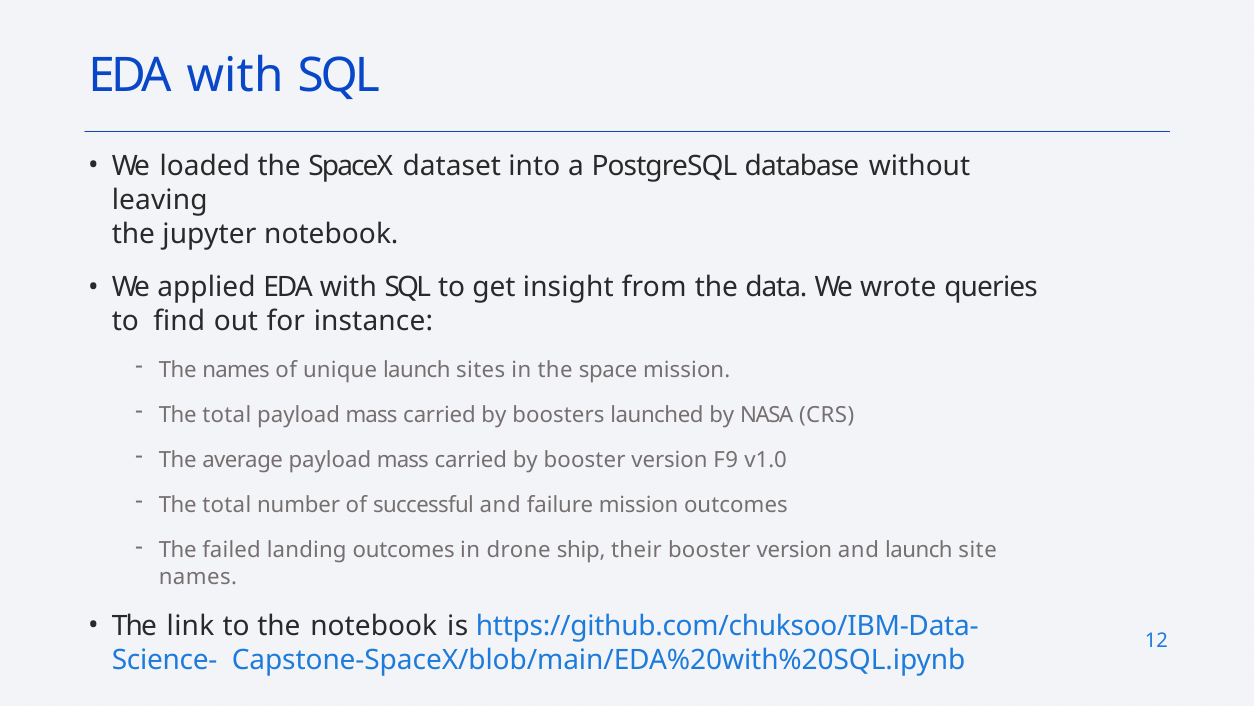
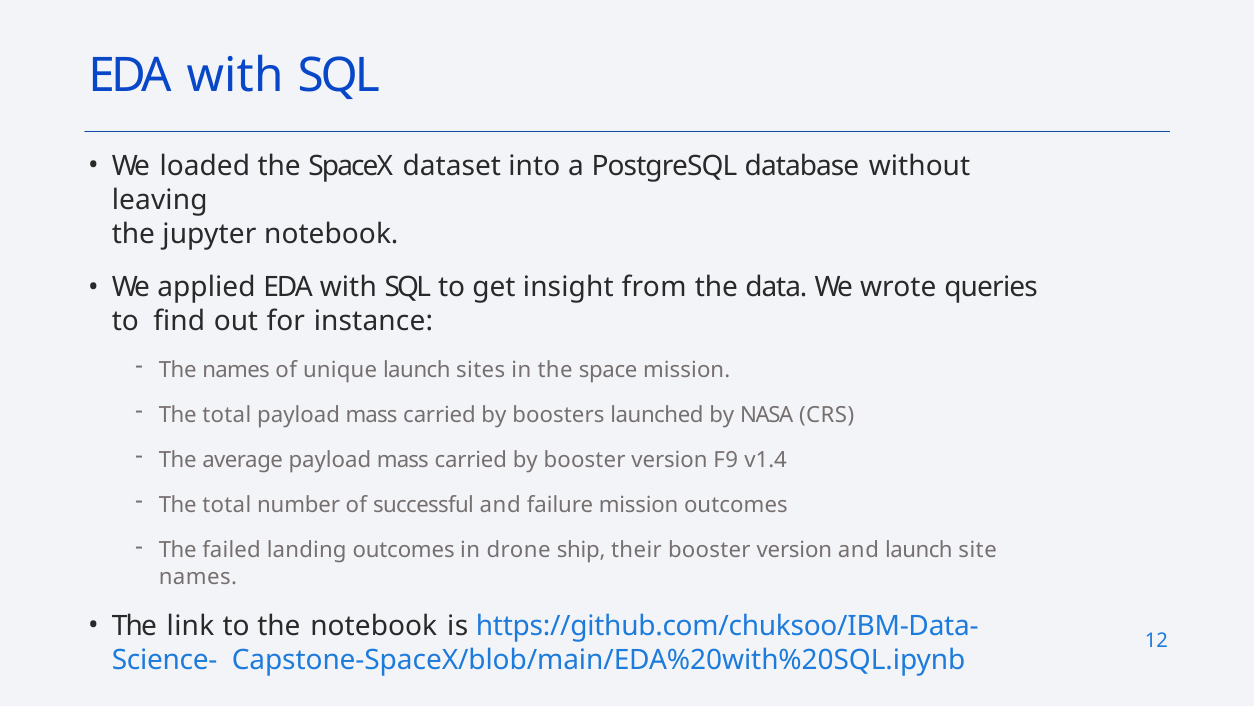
v1.0: v1.0 -> v1.4 (766, 460)
